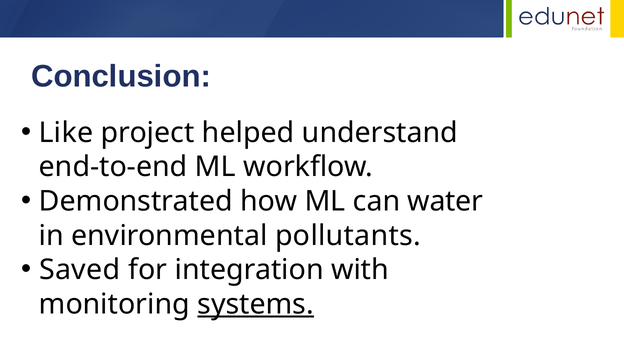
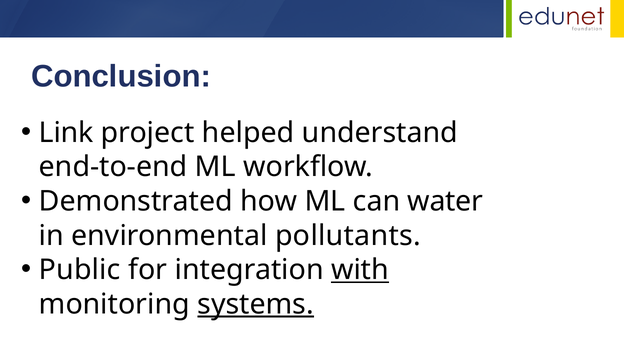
Like: Like -> Link (66, 133)
Saved: Saved -> Public (80, 270)
with underline: none -> present (360, 270)
